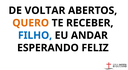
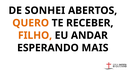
VOLTAR: VOLTAR -> SONHEI (45, 10)
FILHO colour: blue -> orange (35, 35)
FELIZ: FELIZ -> MAIS (95, 48)
